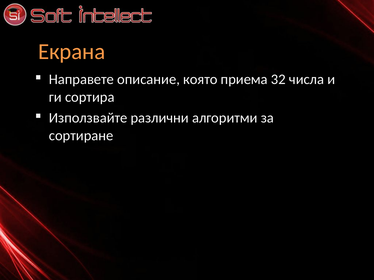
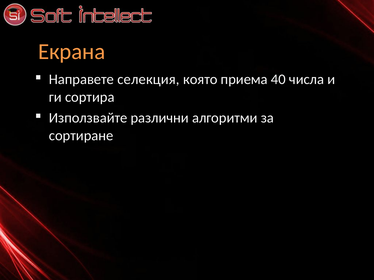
описание: описание -> селекция (149, 79)
32: 32 -> 40 (278, 79)
